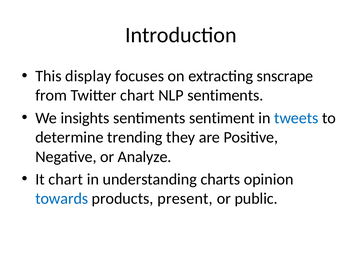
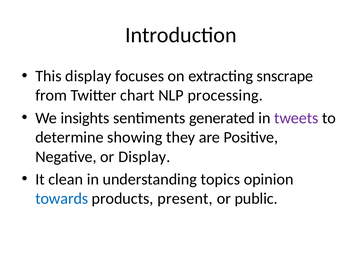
NLP sentiments: sentiments -> processing (225, 95)
sentiment: sentiment -> generated (222, 118)
tweets colour: blue -> purple (296, 118)
trending: trending -> showing (135, 137)
or Analyze: Analyze -> Display (144, 156)
It chart: chart -> clean (66, 179)
charts: charts -> topics (220, 179)
